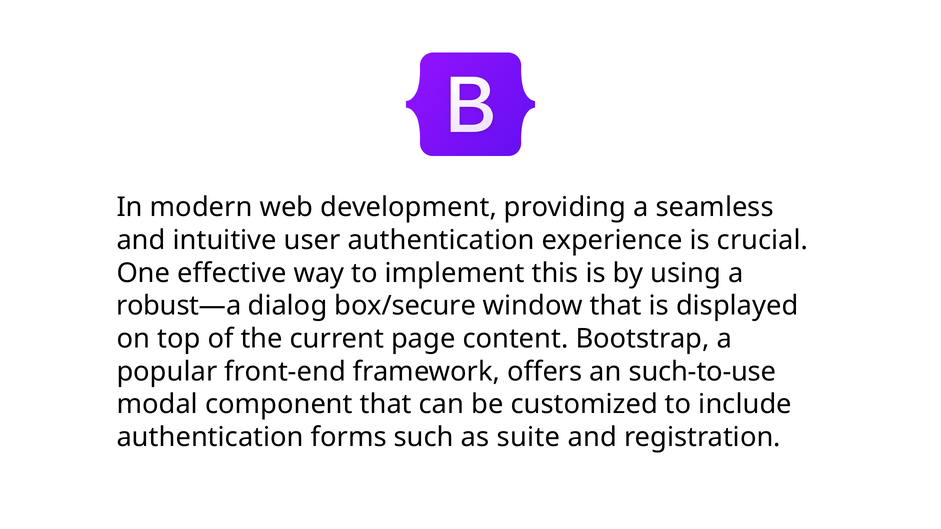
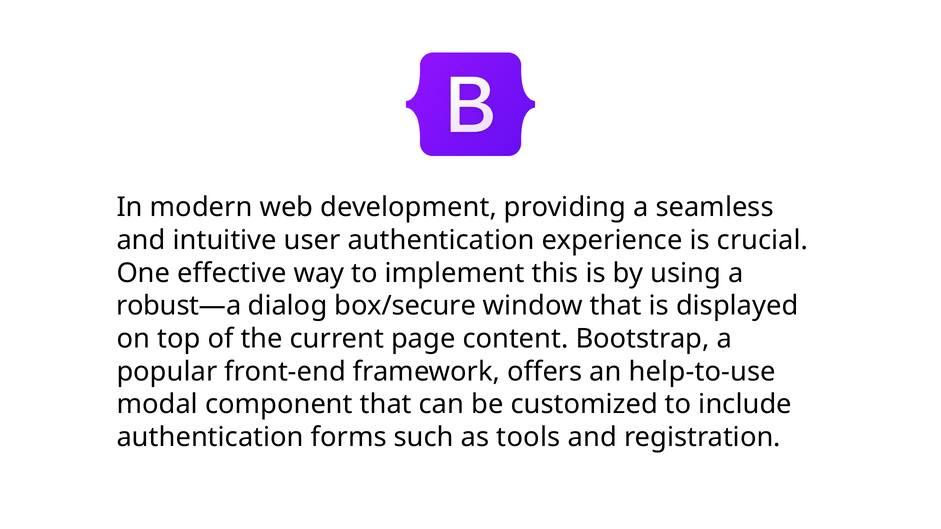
such-to-use: such-to-use -> help-to-use (702, 372)
suite: suite -> tools (529, 437)
